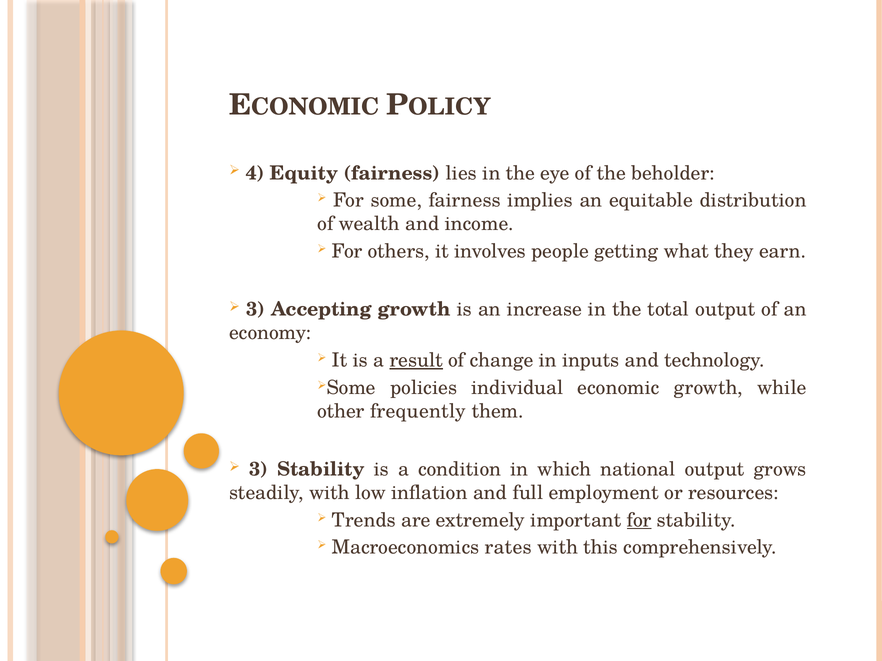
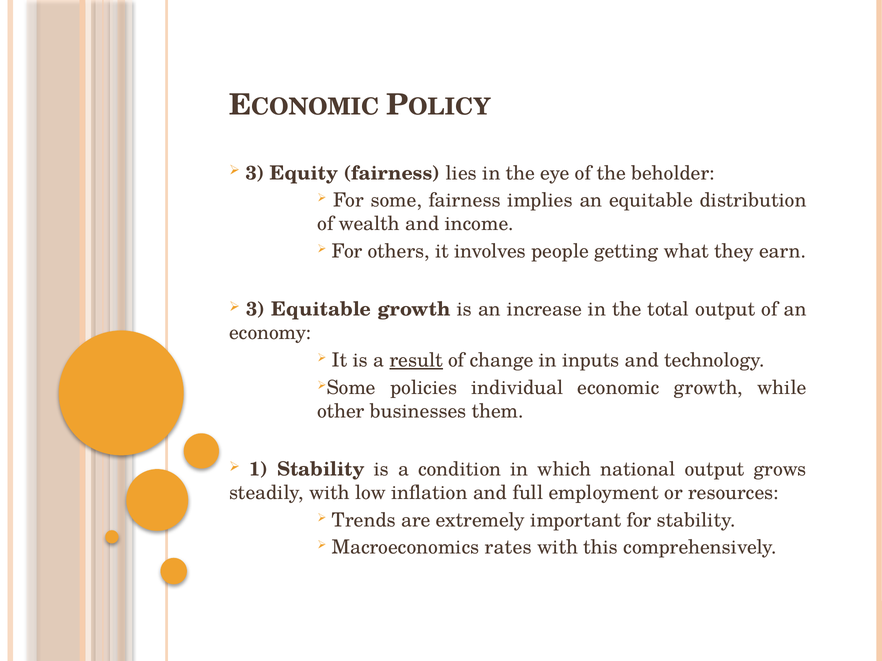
4: 4 -> 3 (255, 173)
3 Accepting: Accepting -> Equitable (321, 310)
frequently: frequently -> businesses (418, 411)
3: 3 -> 1 (259, 470)
for underline: present -> none (639, 521)
